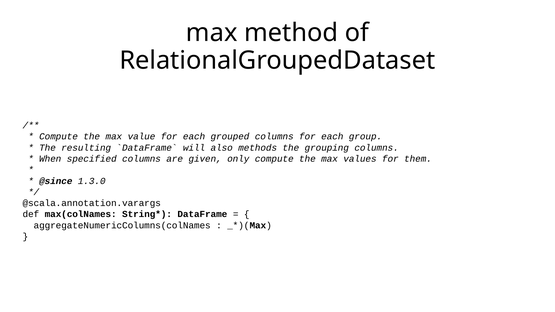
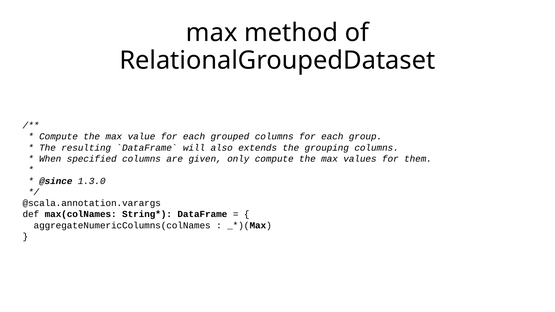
methods: methods -> extends (258, 148)
